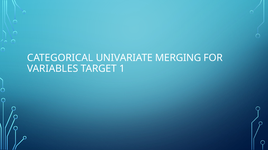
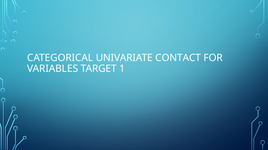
MERGING: MERGING -> CONTACT (178, 58)
